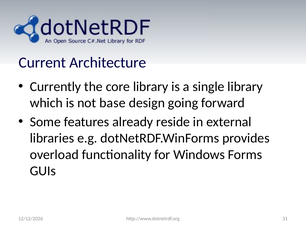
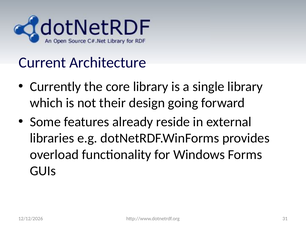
base: base -> their (113, 103)
